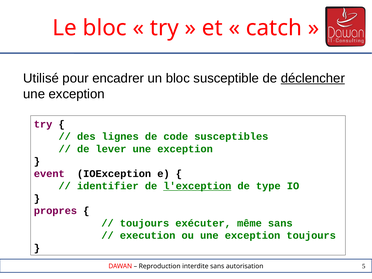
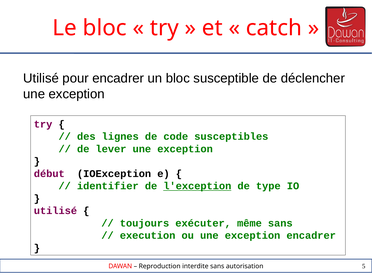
déclencher underline: present -> none (313, 78)
event: event -> début (49, 174)
propres: propres -> utilisé (55, 211)
exception toujours: toujours -> encadrer (311, 236)
